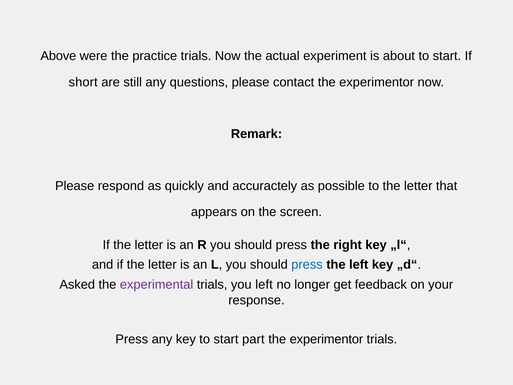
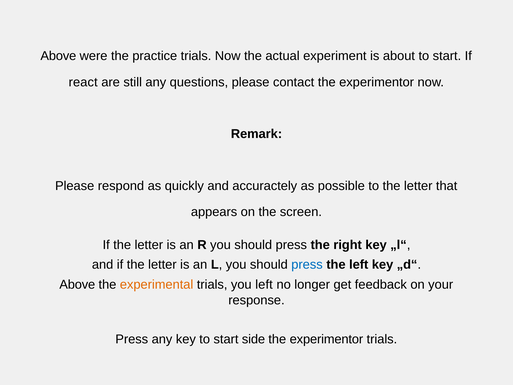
short: short -> react (83, 82)
Asked: Asked -> Above (77, 285)
experimental colour: purple -> orange (157, 285)
part: part -> side (253, 339)
